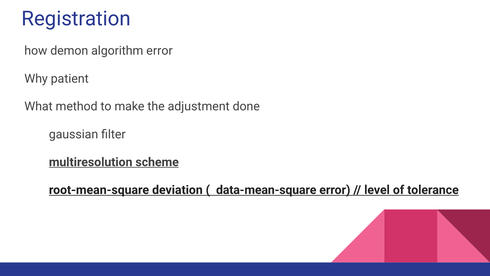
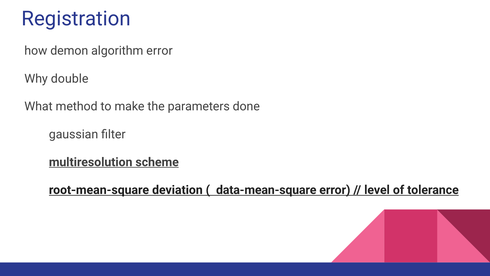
patient: patient -> double (70, 79)
adjustment: adjustment -> parameters (199, 106)
